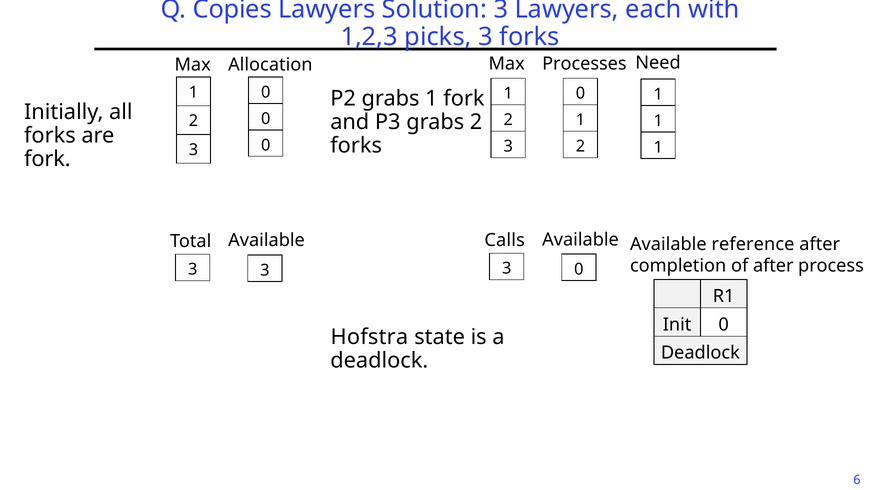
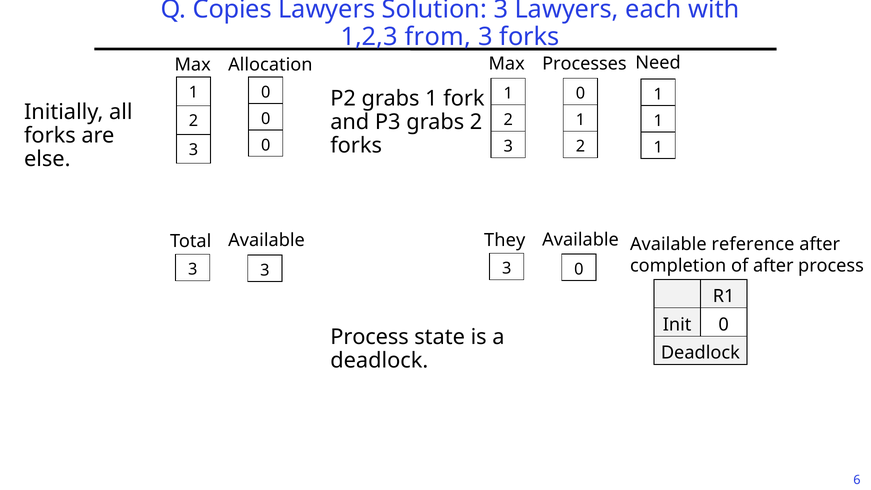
picks: picks -> from (438, 37)
fork: fork -> else (47, 159)
Calls: Calls -> They (505, 240)
Hofstra: Hofstra -> Process (370, 337)
